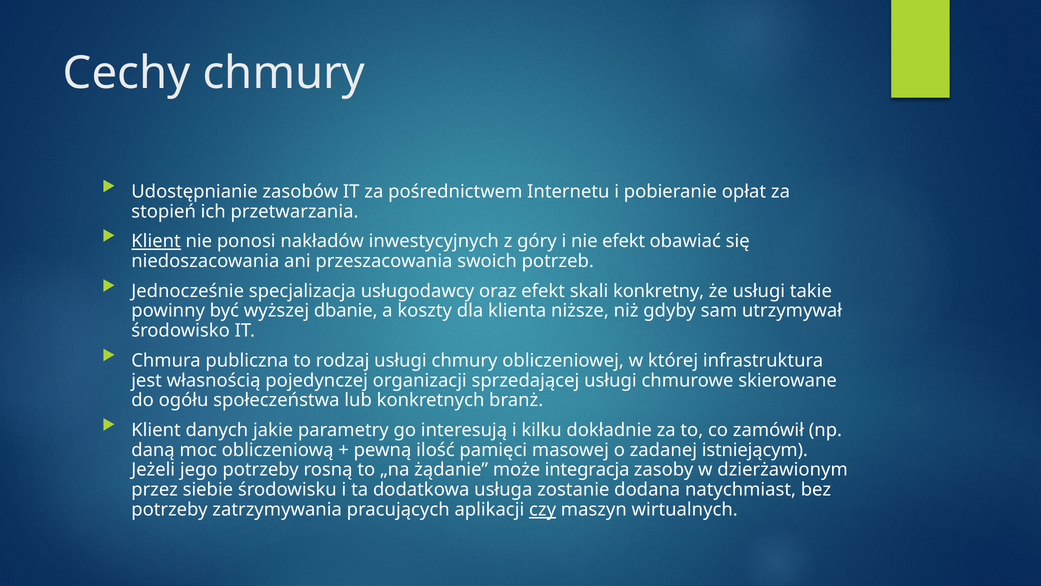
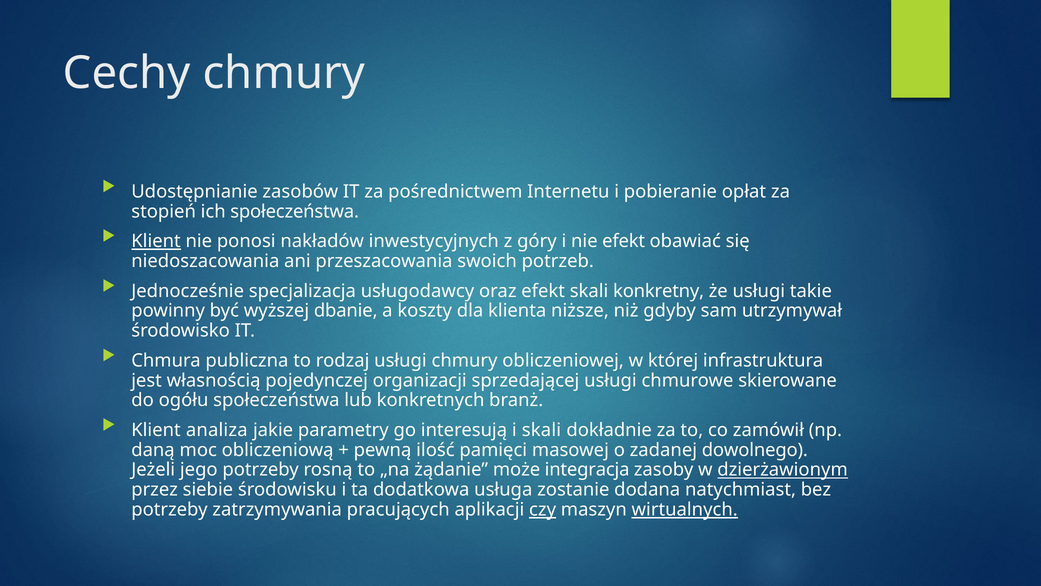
ich przetwarzania: przetwarzania -> społeczeństwa (295, 211)
danych: danych -> analiza (217, 430)
i kilku: kilku -> skali (541, 430)
istniejącym: istniejącym -> dowolnego (755, 450)
dzierżawionym underline: none -> present (783, 470)
wirtualnych underline: none -> present (685, 509)
